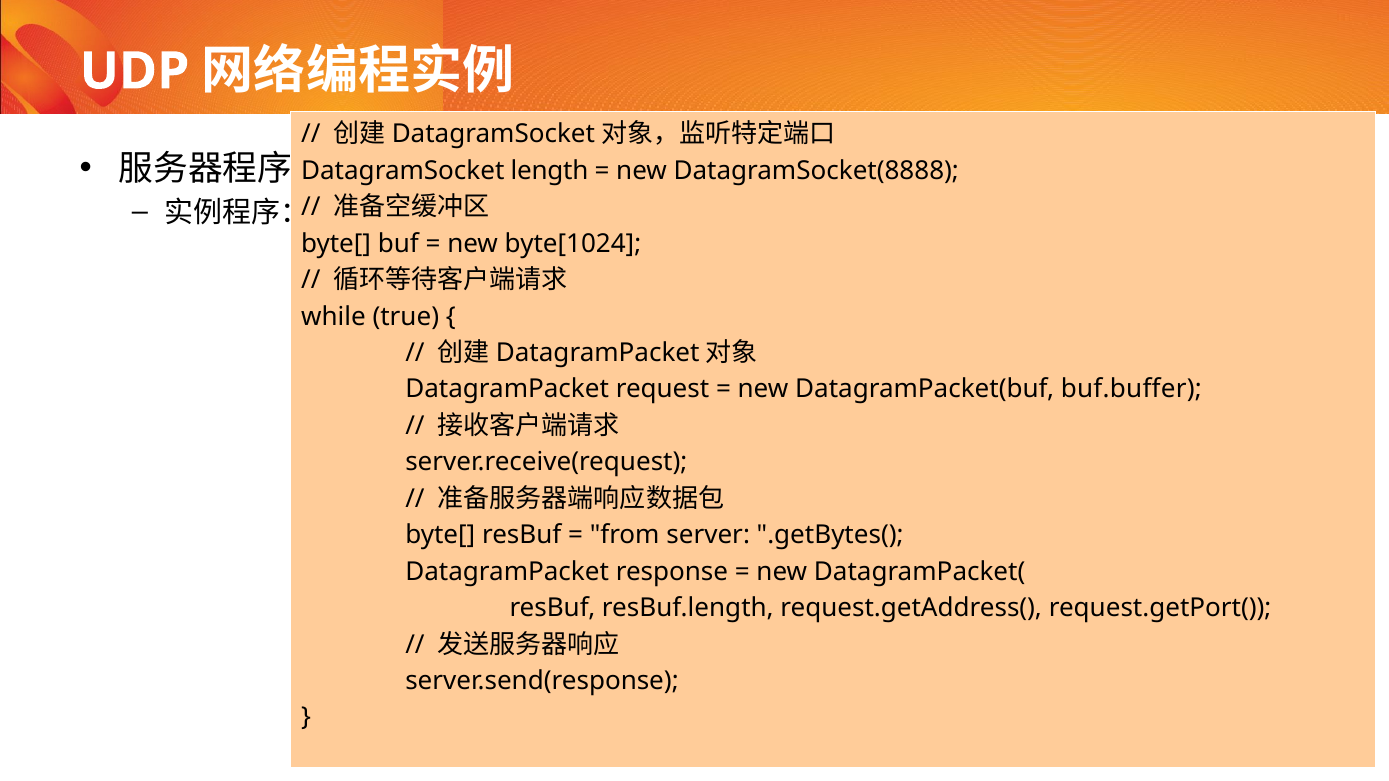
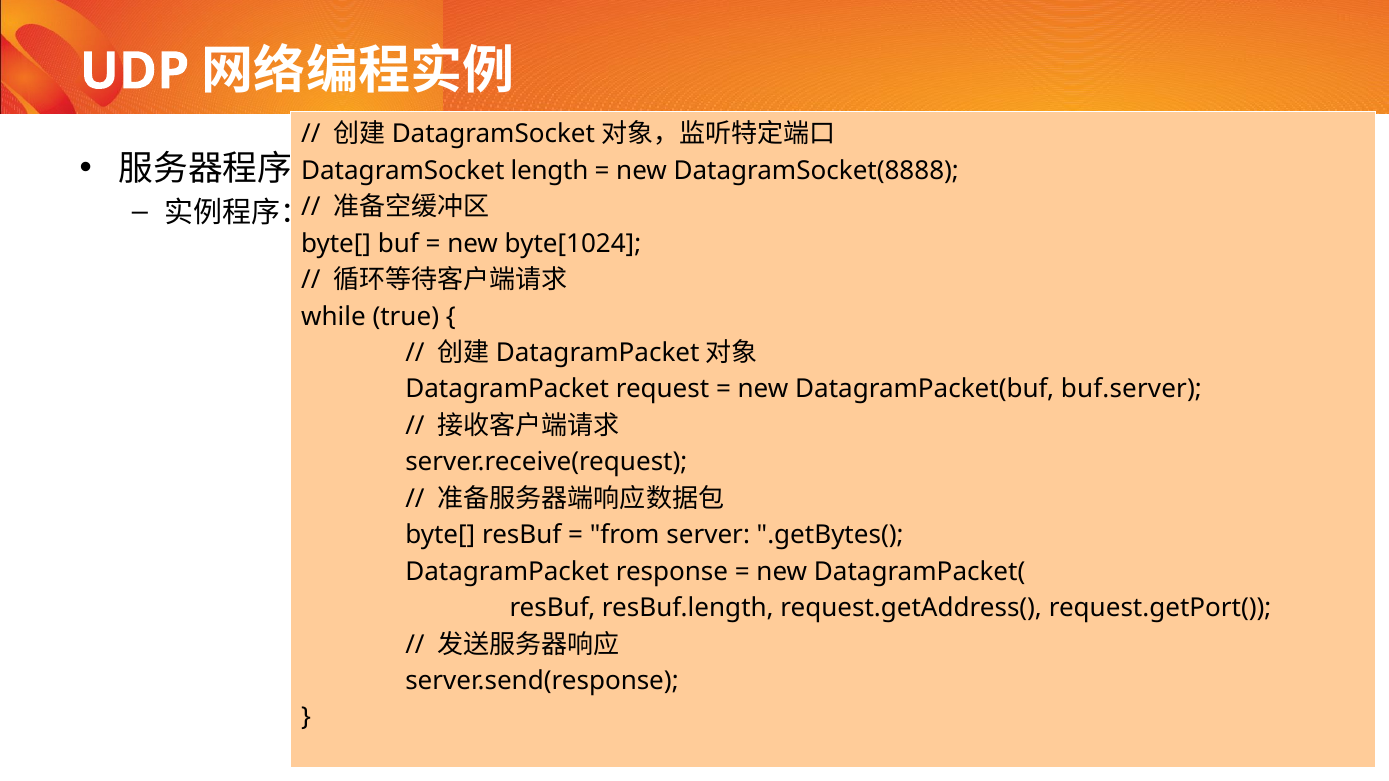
buf.buffer: buf.buffer -> buf.server (1131, 389)
